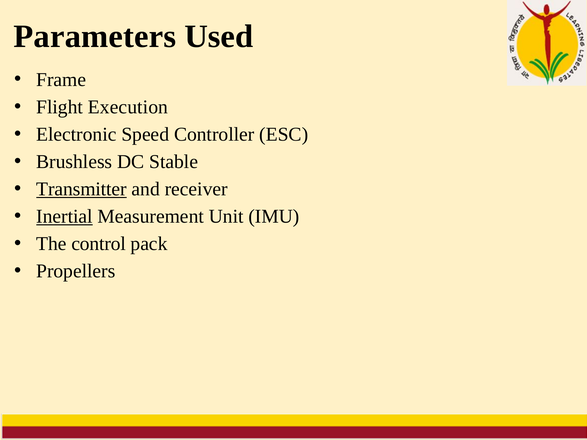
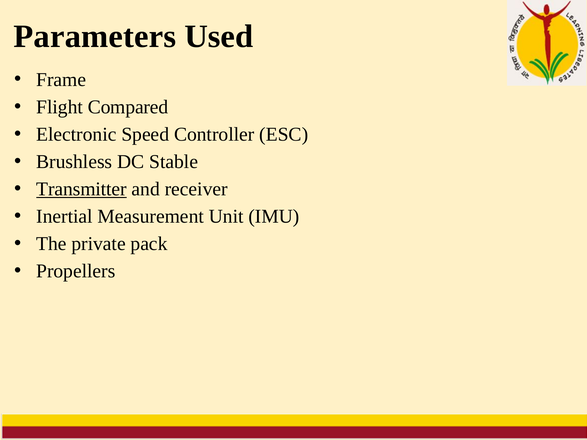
Execution: Execution -> Compared (128, 107)
Inertial underline: present -> none (64, 217)
control: control -> private (99, 244)
